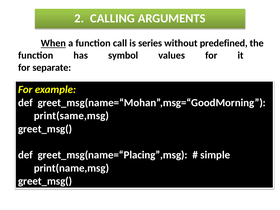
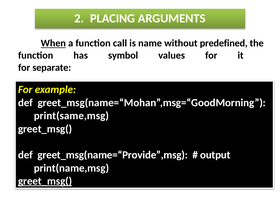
CALLING: CALLING -> PLACING (113, 18)
series: series -> name (150, 43)
greet_msg(name=“Placing”,msg: greet_msg(name=“Placing”,msg -> greet_msg(name=“Provide”,msg (113, 155)
simple: simple -> output (215, 155)
greet_msg( underline: none -> present (45, 181)
